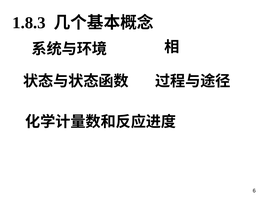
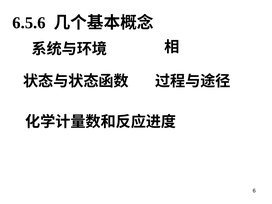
1.8.3: 1.8.3 -> 6.5.6 (29, 23)
